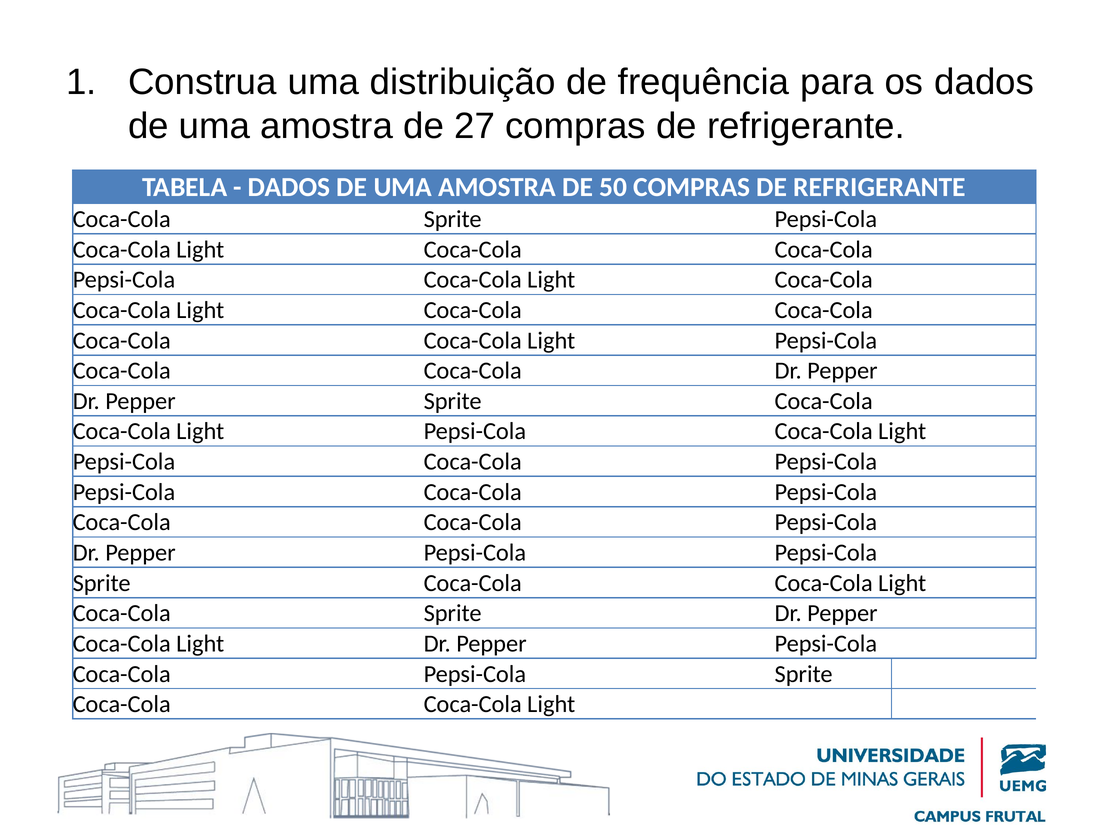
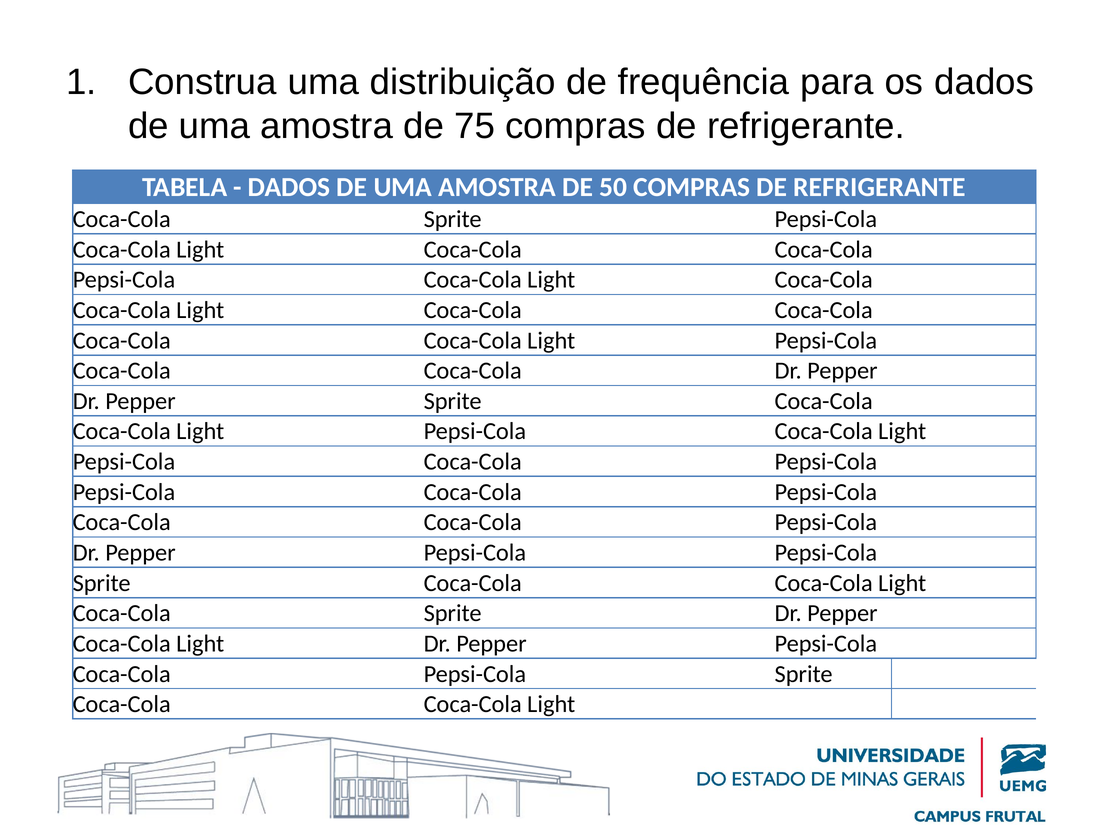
27: 27 -> 75 (475, 126)
